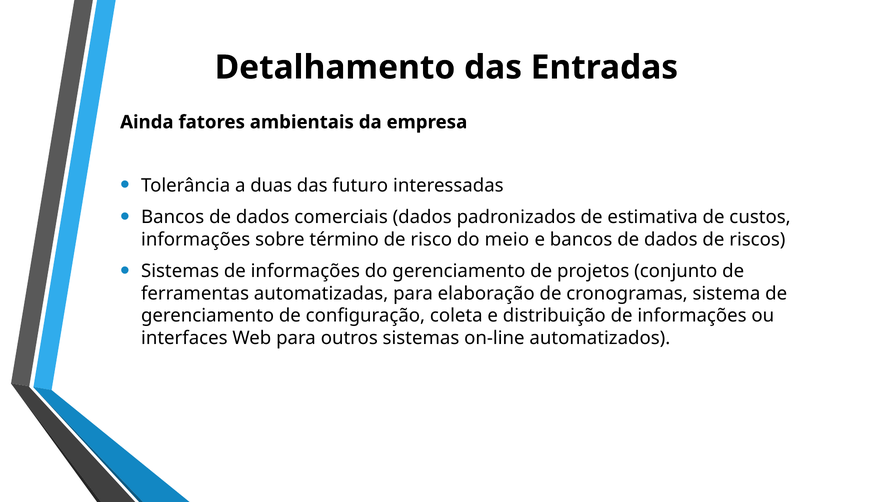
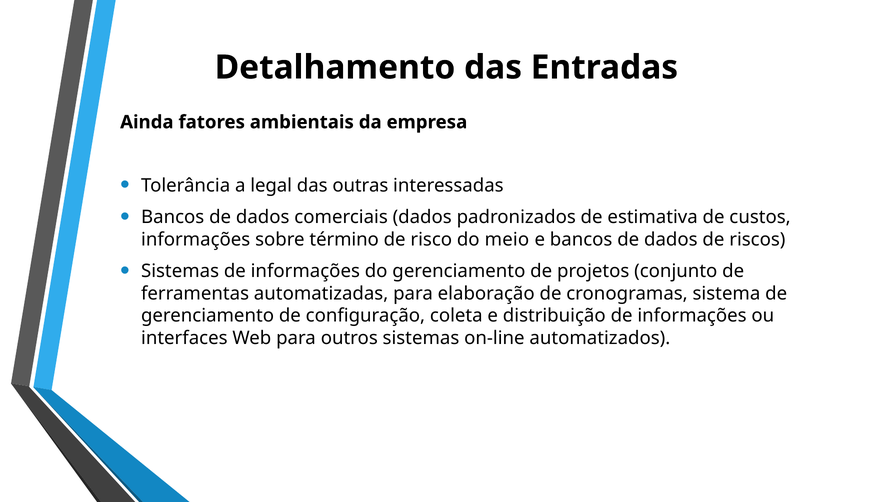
duas: duas -> legal (271, 186)
futuro: futuro -> outras (360, 186)
